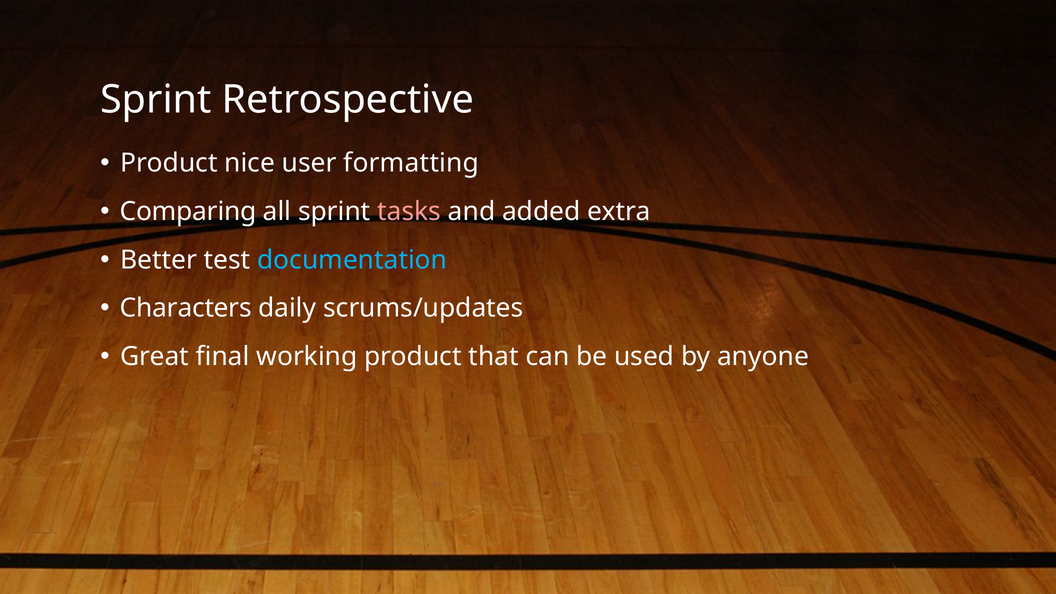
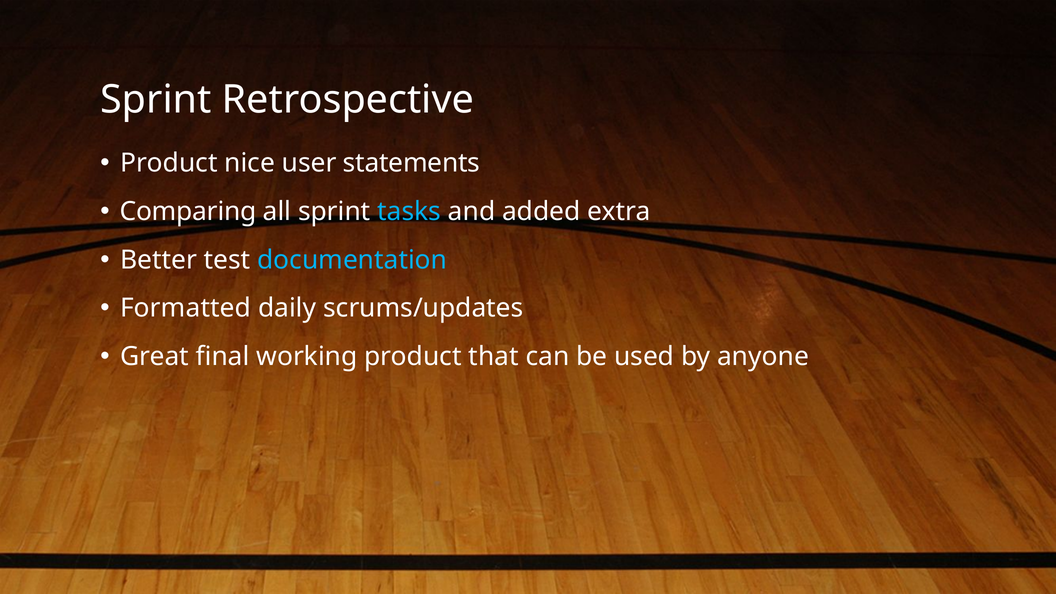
formatting: formatting -> statements (411, 163)
tasks colour: pink -> light blue (409, 212)
Characters: Characters -> Formatted (186, 308)
